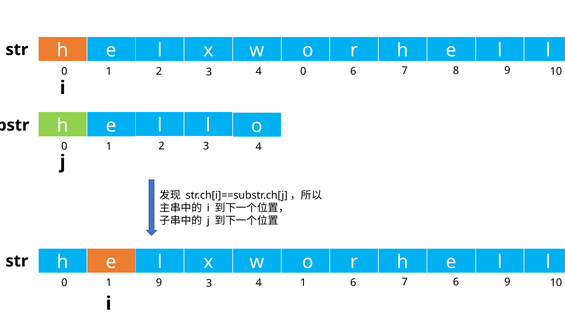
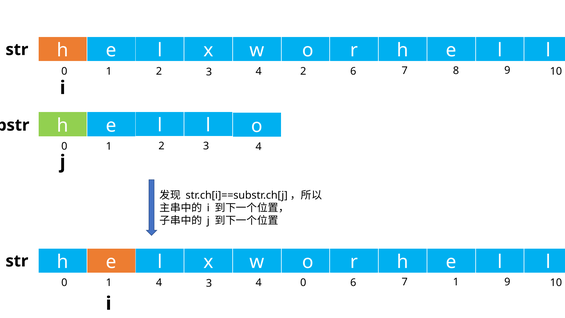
4 0: 0 -> 2 (303, 71)
7 6: 6 -> 1 (456, 282)
1 9: 9 -> 4 (159, 282)
4 1: 1 -> 0 (303, 282)
